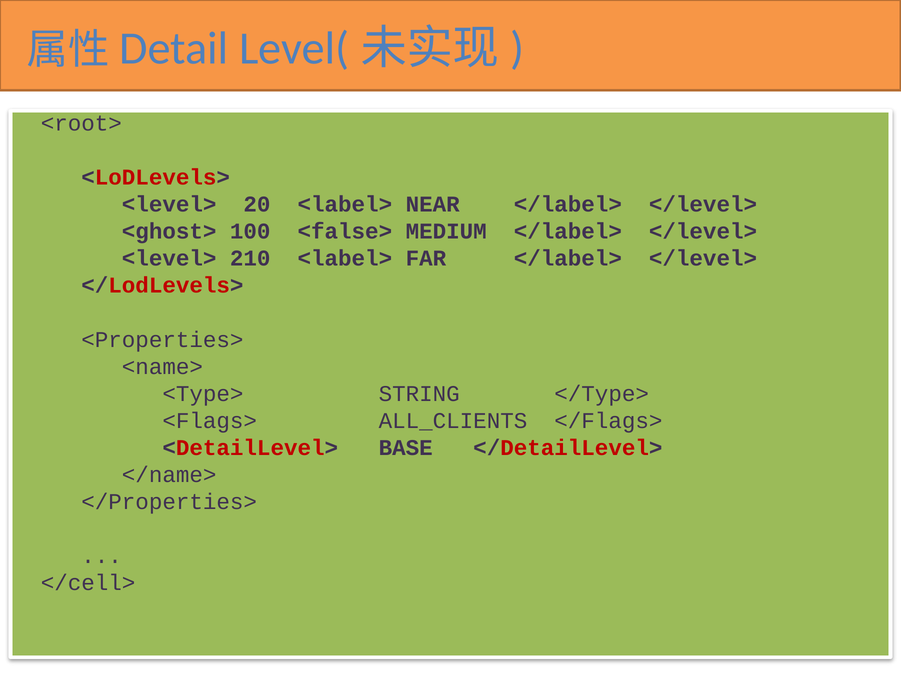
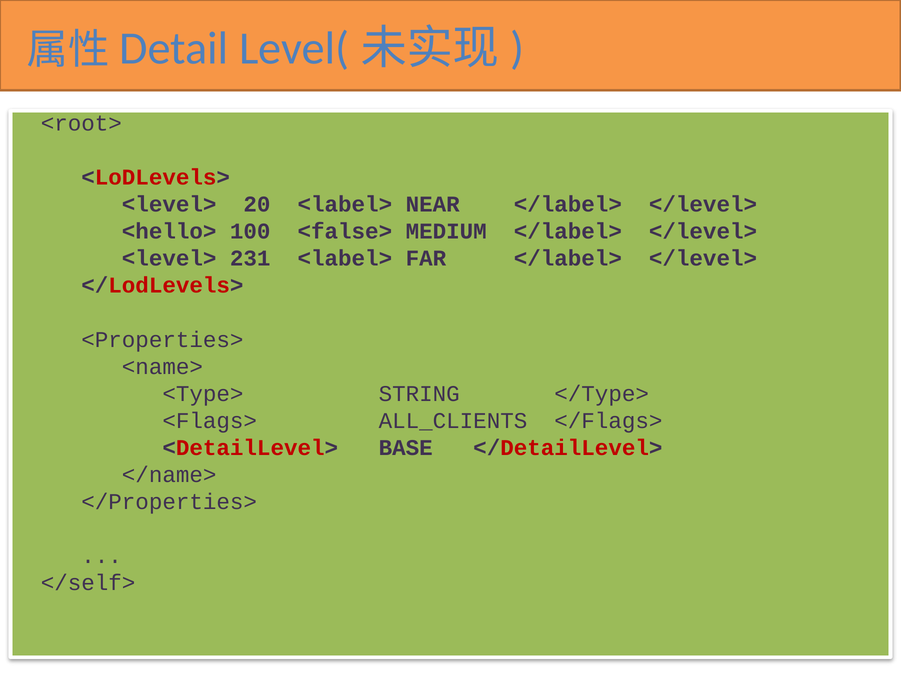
<ghost>: <ghost> -> <hello> (169, 231)
210: 210 -> 231 (250, 258)
</cell>: </cell> -> </self> (88, 583)
